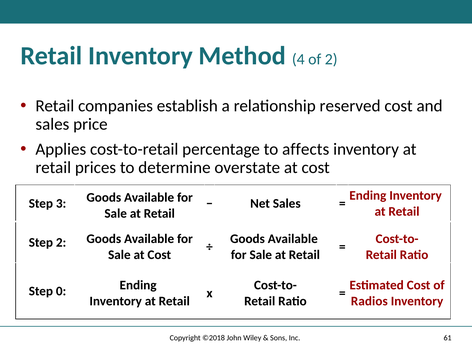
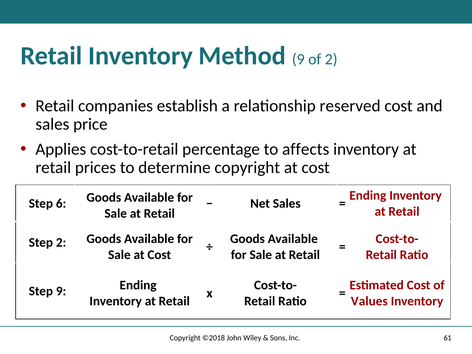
Method 4: 4 -> 9 (298, 59)
determine overstate: overstate -> copyright (247, 168)
3: 3 -> 6 (61, 203)
Step 0: 0 -> 9 (61, 291)
Radios: Radios -> Values (369, 301)
